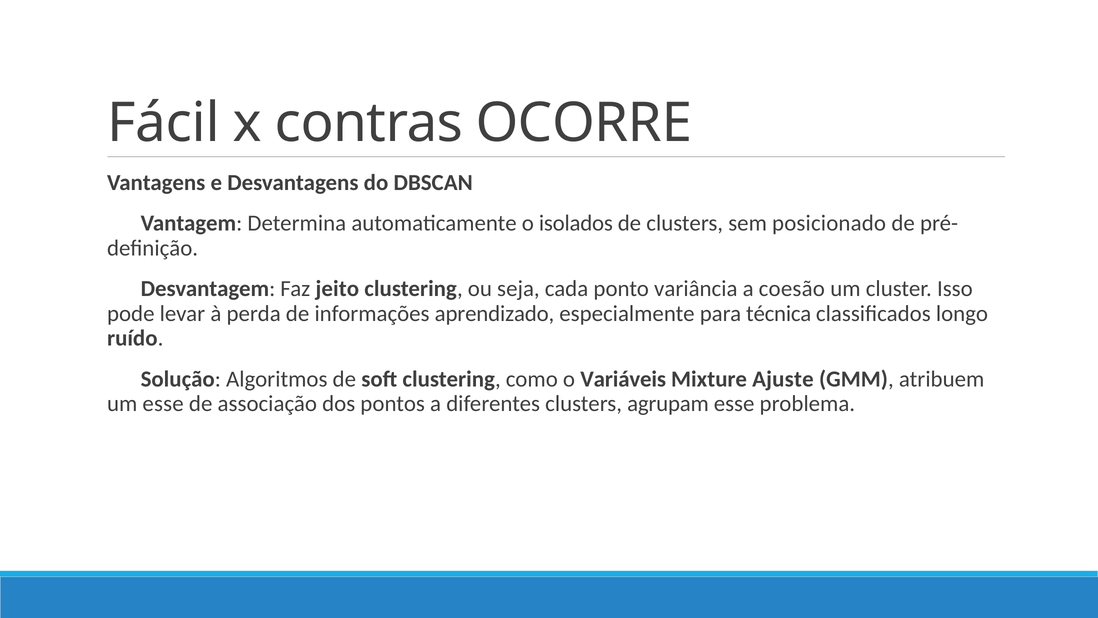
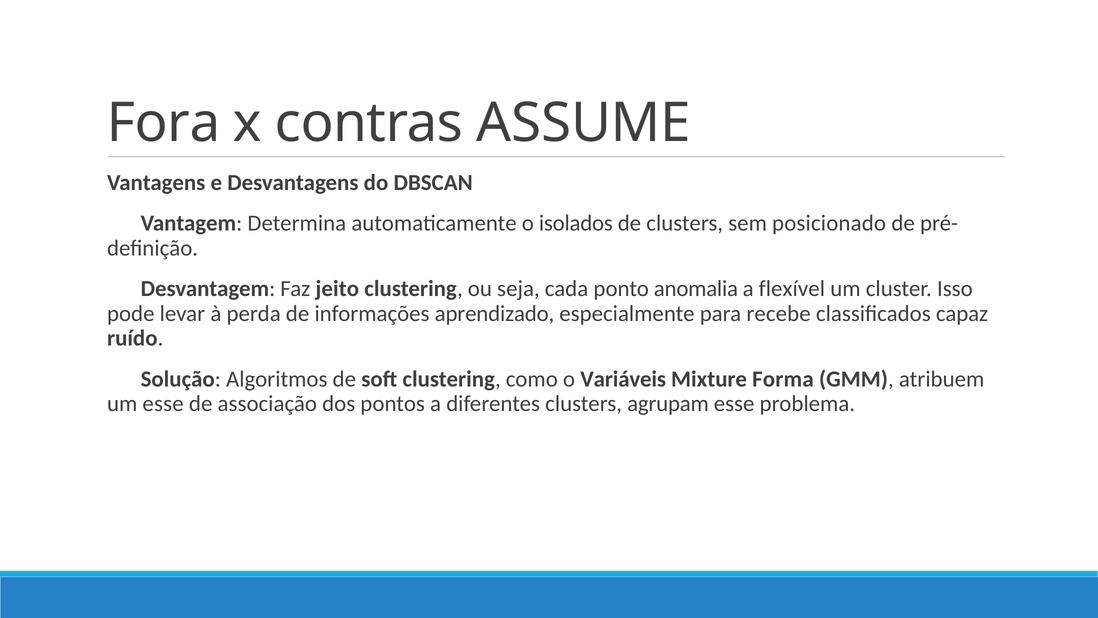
Fácil: Fácil -> Fora (164, 123)
OCORRE: OCORRE -> ASSUME (584, 123)
variância: variância -> anomalia (696, 289)
coesão: coesão -> flexível (792, 289)
técnica: técnica -> recebe (779, 313)
longo: longo -> capaz (962, 313)
Ajuste: Ajuste -> Forma (783, 379)
